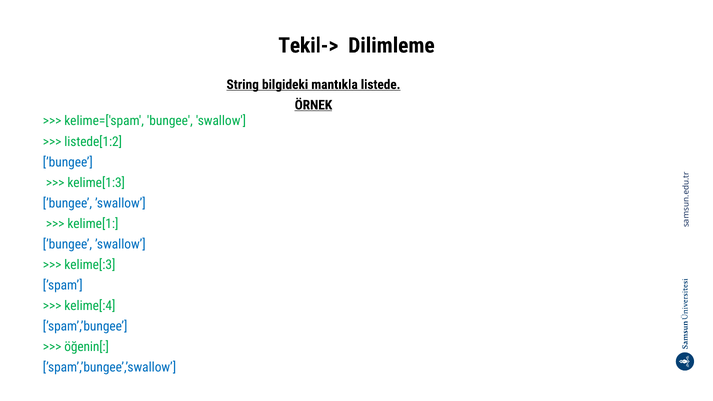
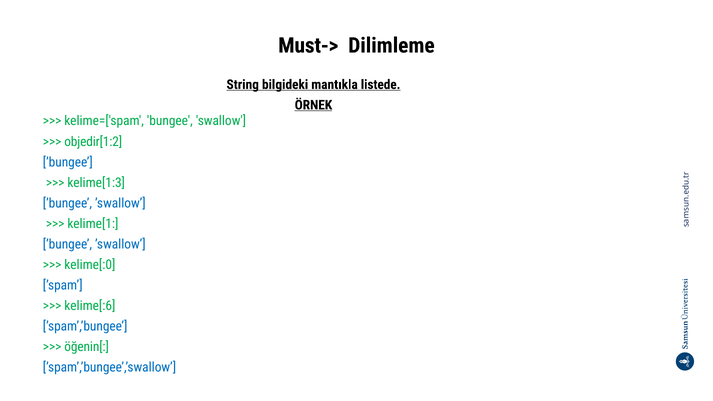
Tekil->: Tekil-> -> Must-> (308, 46)
listede[1:2: listede[1:2 -> objedir[1:2 (93, 142)
kelime[:3: kelime[:3 -> kelime[:0 (90, 265)
kelime[:4: kelime[:4 -> kelime[:6 (90, 306)
